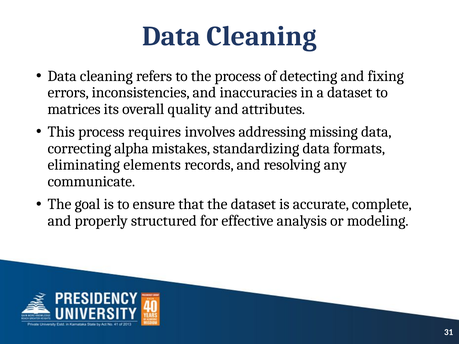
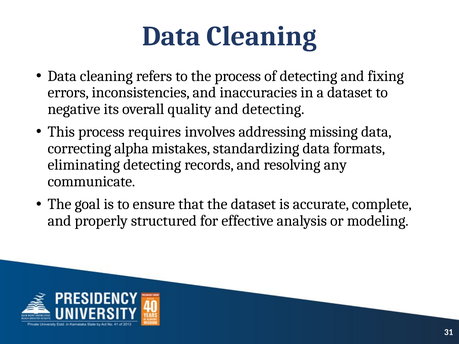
matrices: matrices -> negative (74, 109)
and attributes: attributes -> detecting (273, 109)
eliminating elements: elements -> detecting (152, 165)
